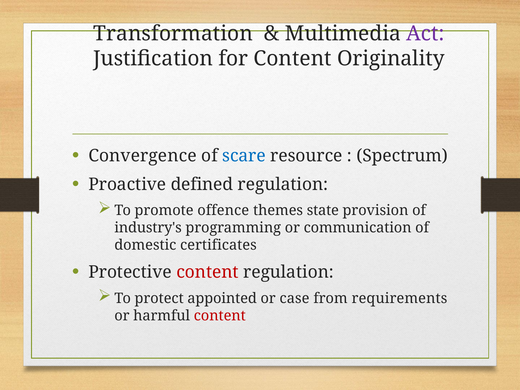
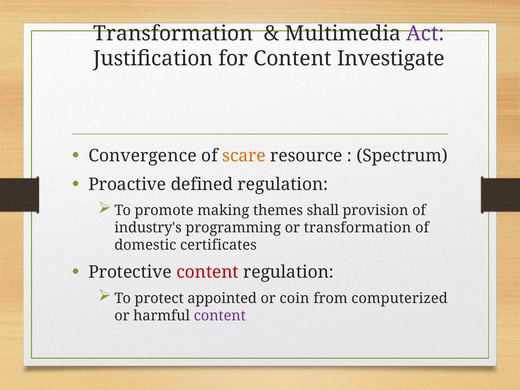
Originality: Originality -> Investigate (391, 59)
scare colour: blue -> orange (244, 156)
offence: offence -> making (223, 211)
state: state -> shall (323, 211)
or communication: communication -> transformation (357, 228)
case: case -> coin (294, 298)
requirements: requirements -> computerized (400, 298)
content colour: red -> purple (220, 316)
